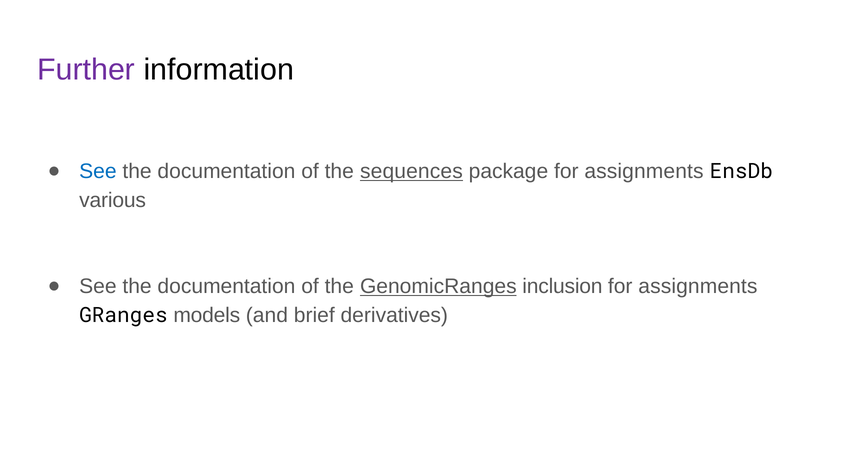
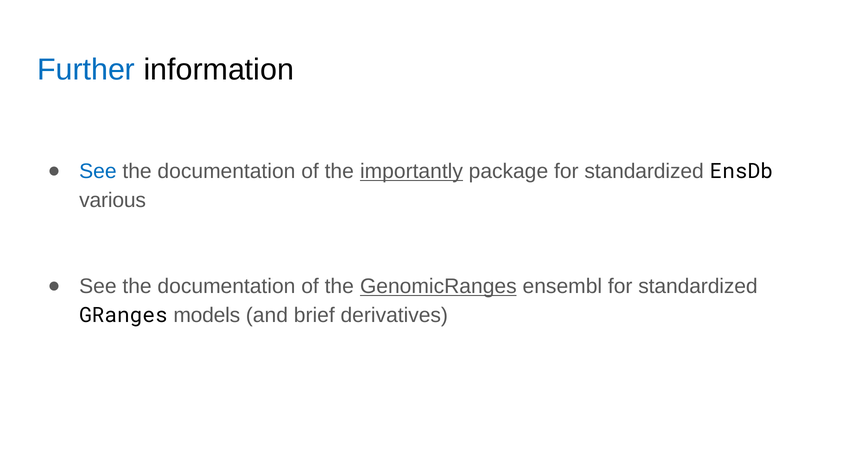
Further colour: purple -> blue (86, 70)
sequences: sequences -> importantly (411, 172)
package for assignments: assignments -> standardized (644, 172)
inclusion: inclusion -> ensembl (562, 287)
assignments: assignments -> standardized (698, 287)
